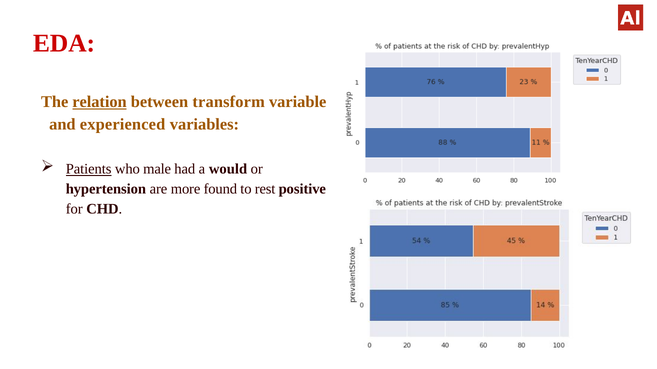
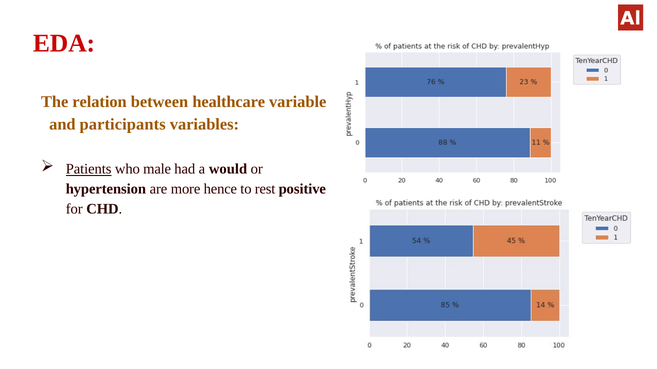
relation underline: present -> none (100, 102)
transform: transform -> healthcare (229, 102)
experienced: experienced -> participants (123, 125)
found: found -> hence (220, 189)
